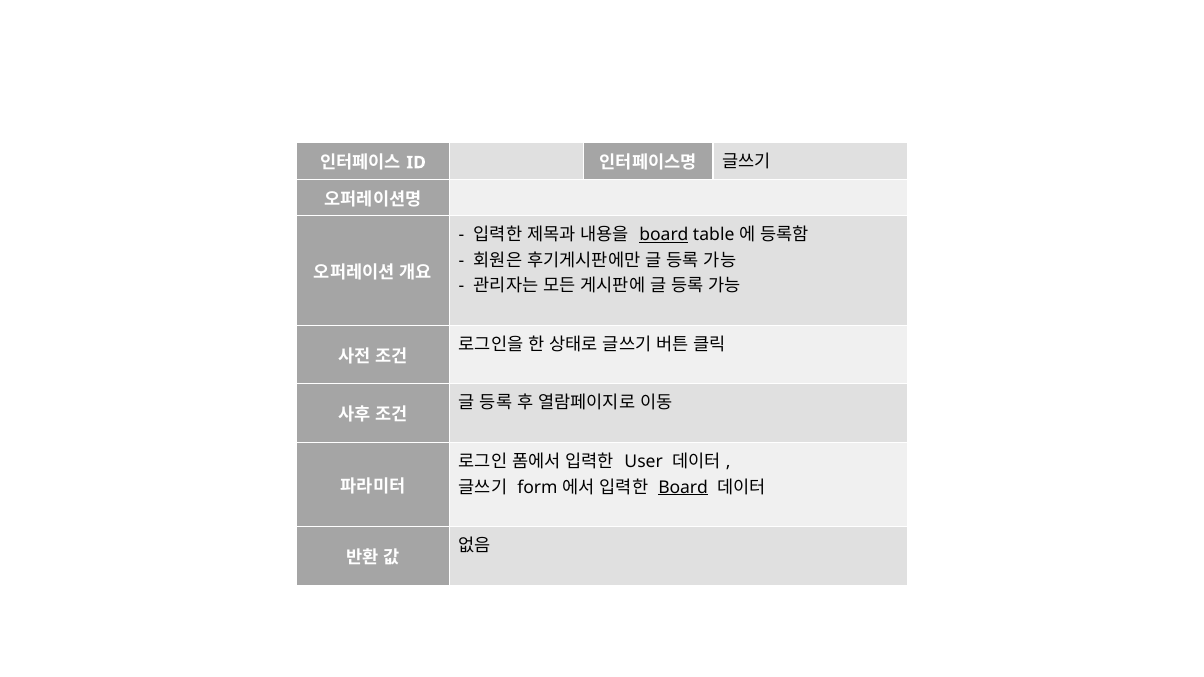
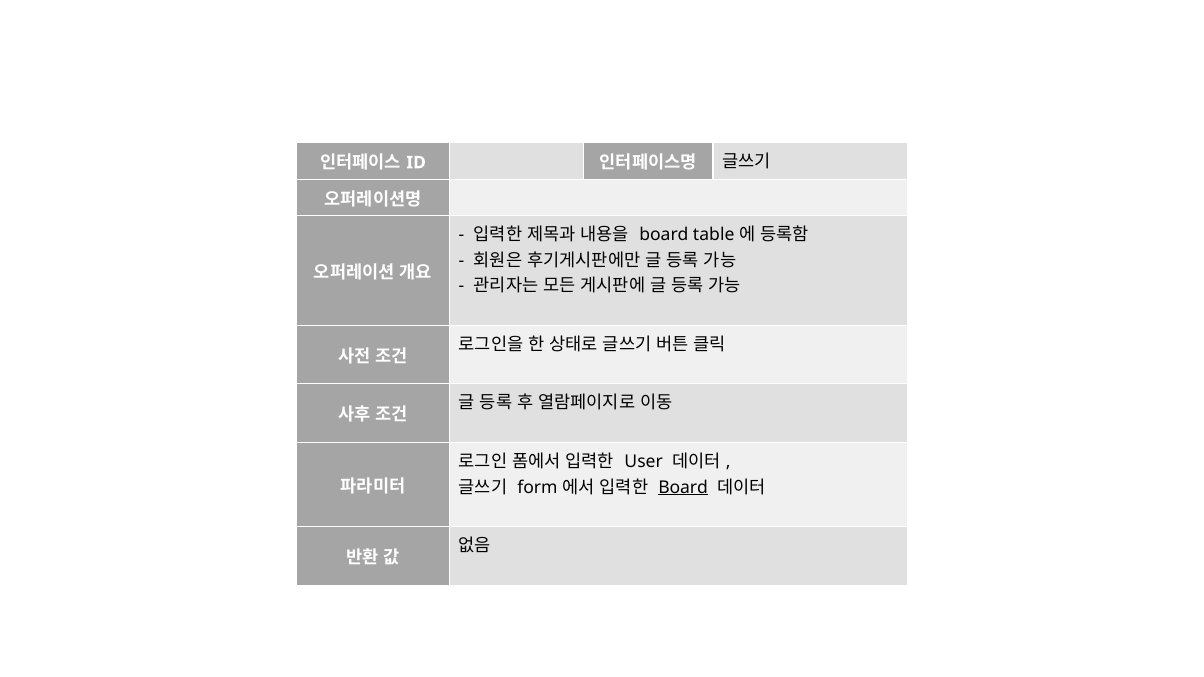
board underline: present -> none (664, 235)
